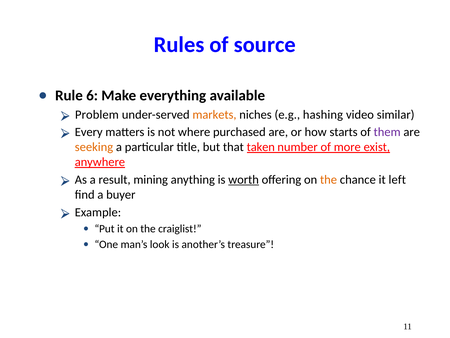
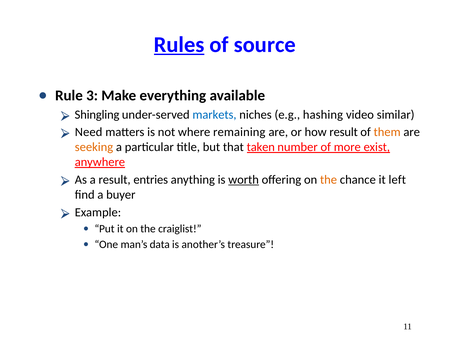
Rules underline: none -> present (179, 45)
6: 6 -> 3 (92, 96)
Problem: Problem -> Shingling (97, 114)
markets colour: orange -> blue (214, 114)
Every: Every -> Need (89, 132)
purchased: purchased -> remaining (239, 132)
how starts: starts -> result (344, 132)
them colour: purple -> orange (387, 132)
mining: mining -> entries (151, 179)
look: look -> data (160, 244)
